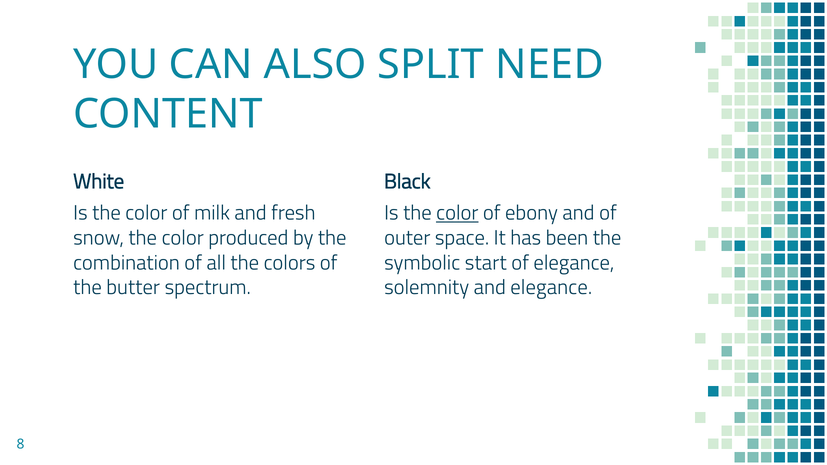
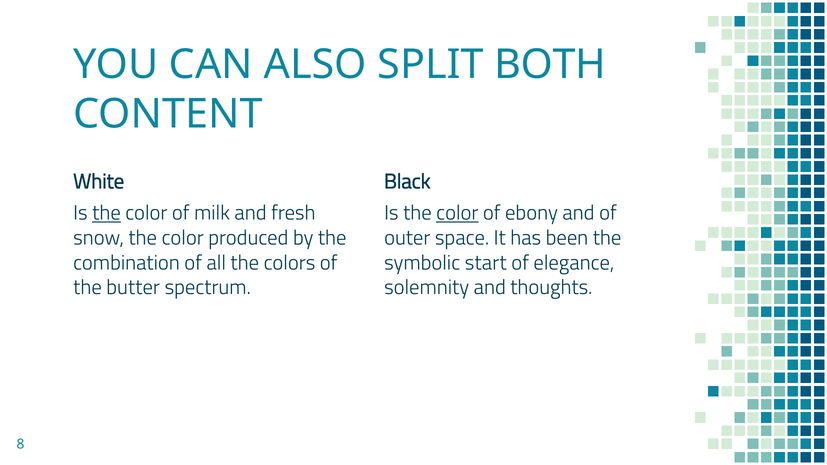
NEED: NEED -> BOTH (550, 65)
the underline: none -> present (107, 213)
and elegance: elegance -> thoughts (551, 288)
